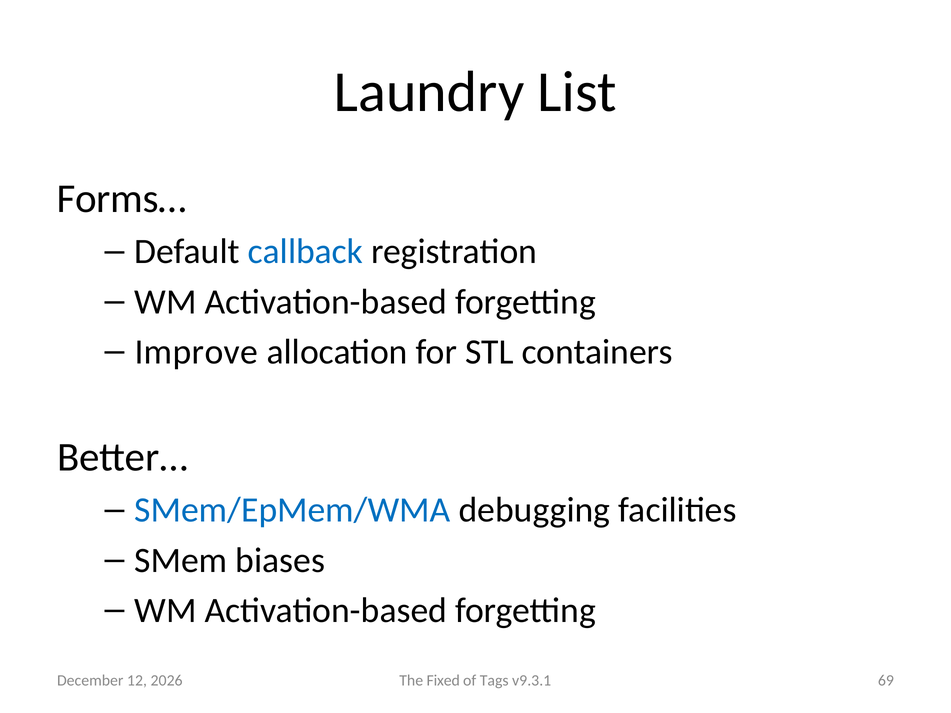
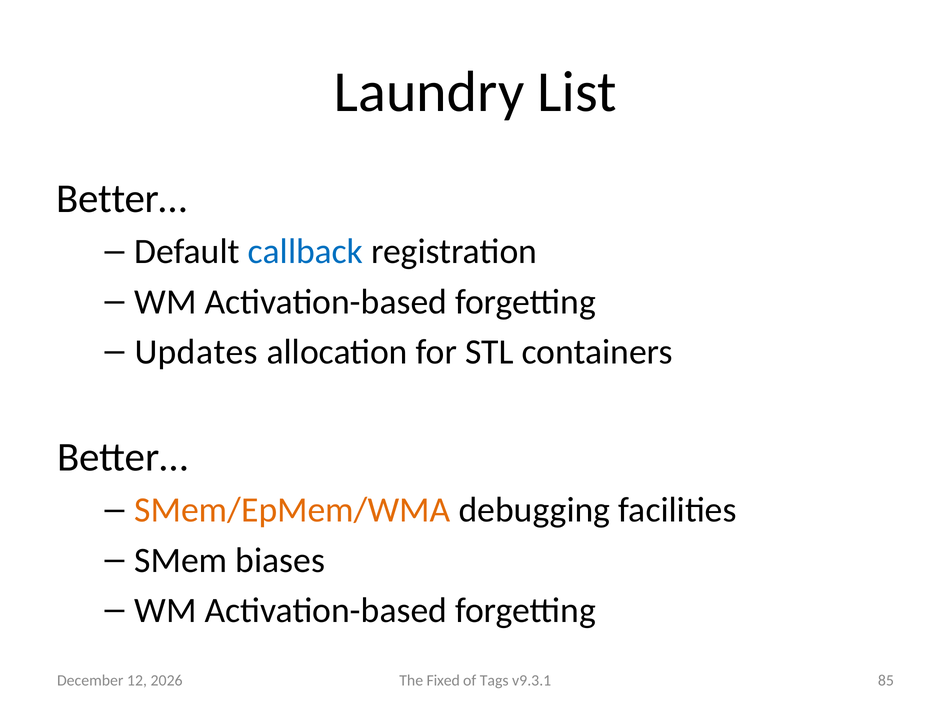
Forms…: Forms… -> Better… (122, 199)
Improve: Improve -> Updates (196, 352)
SMem/EpMem/WMA colour: blue -> orange (292, 510)
69: 69 -> 85 (886, 681)
